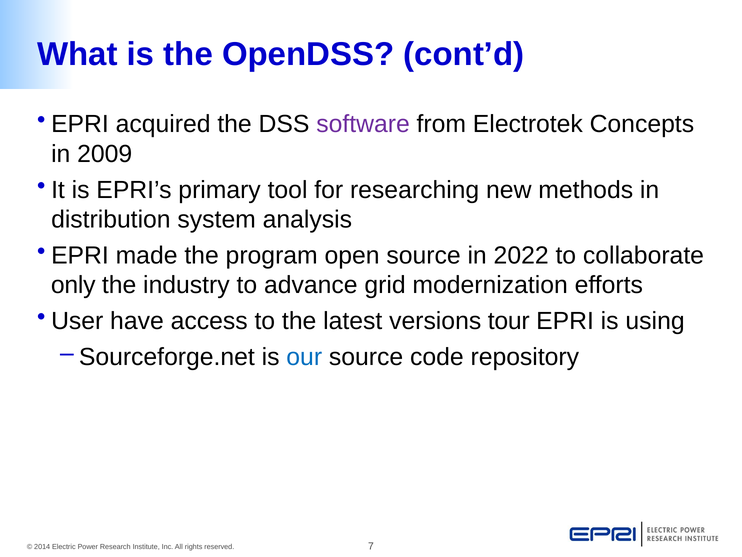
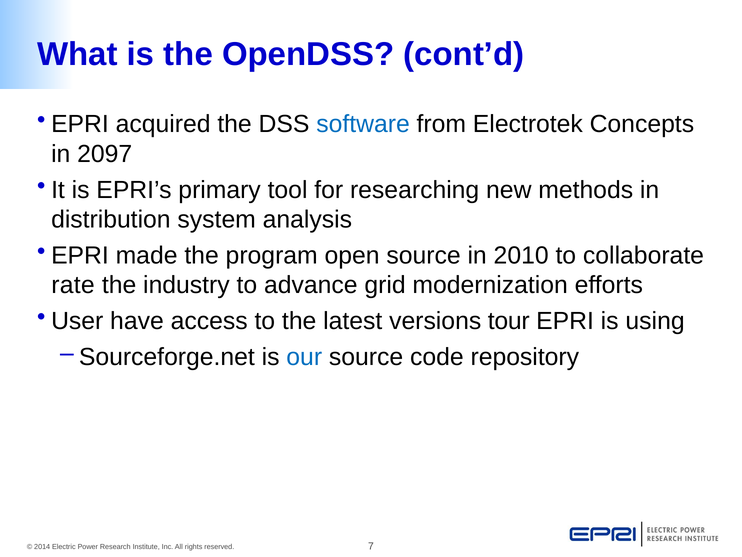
software colour: purple -> blue (363, 124)
2009: 2009 -> 2097 (105, 154)
2022: 2022 -> 2010 (521, 255)
only: only -> rate (73, 285)
